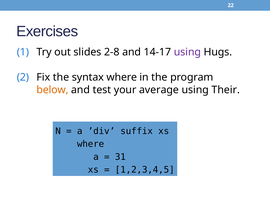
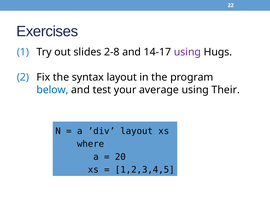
syntax where: where -> layout (122, 77)
below colour: orange -> blue (53, 90)
’div suffix: suffix -> layout (137, 131)
31: 31 -> 20 (120, 157)
